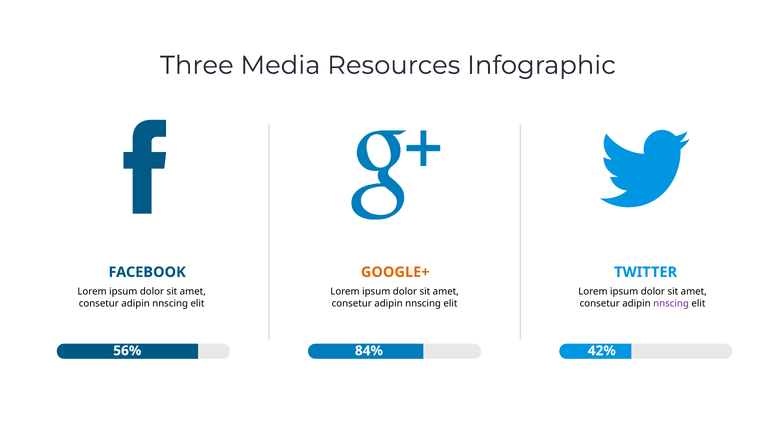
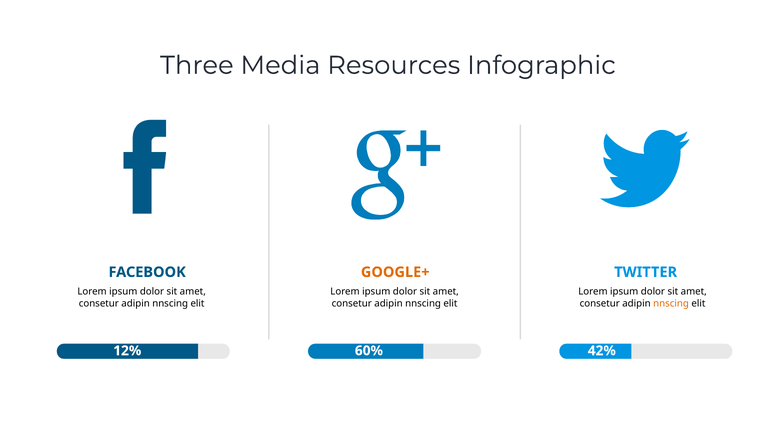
nnscing colour: purple -> orange (671, 303)
56%: 56% -> 12% (127, 350)
84%: 84% -> 60% (369, 350)
